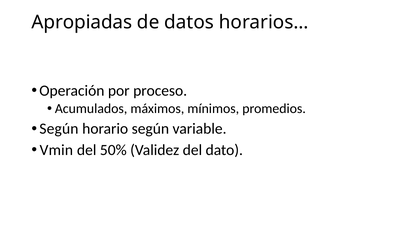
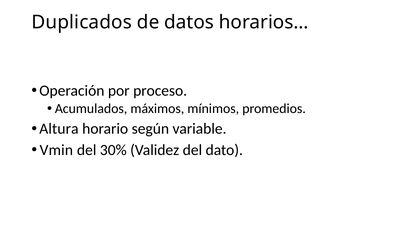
Apropiadas: Apropiadas -> Duplicados (82, 22)
Según: Según -> Altura (59, 129)
50%: 50% -> 30% (113, 150)
